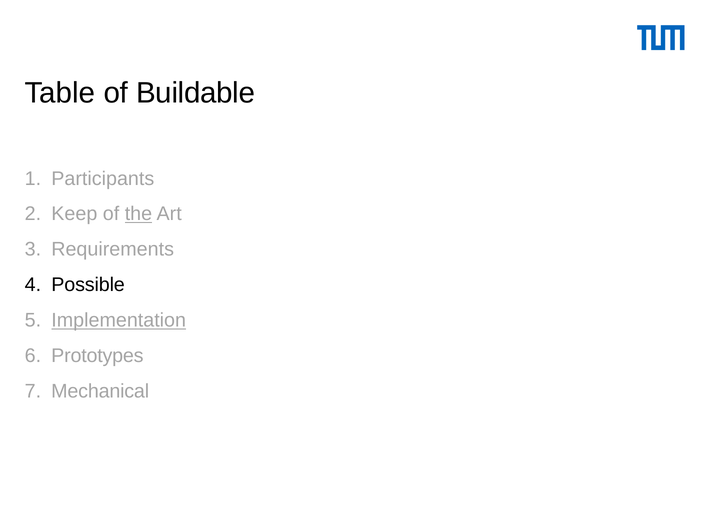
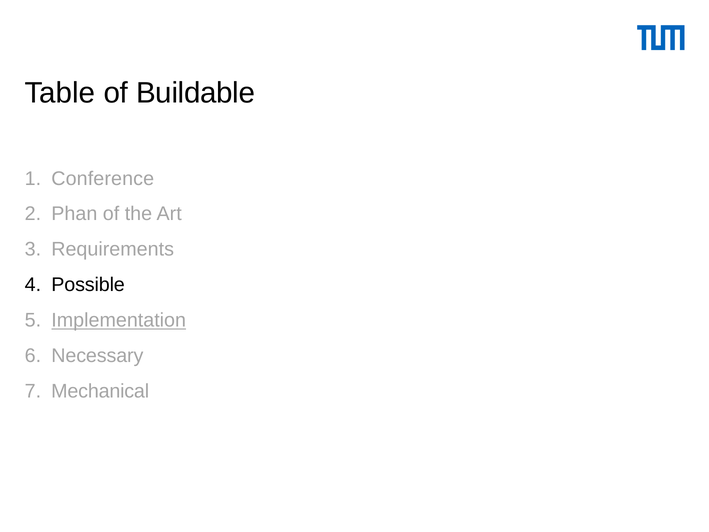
Participants: Participants -> Conference (103, 178)
Keep: Keep -> Phan (74, 214)
the underline: present -> none (138, 214)
Prototypes: Prototypes -> Necessary (97, 356)
